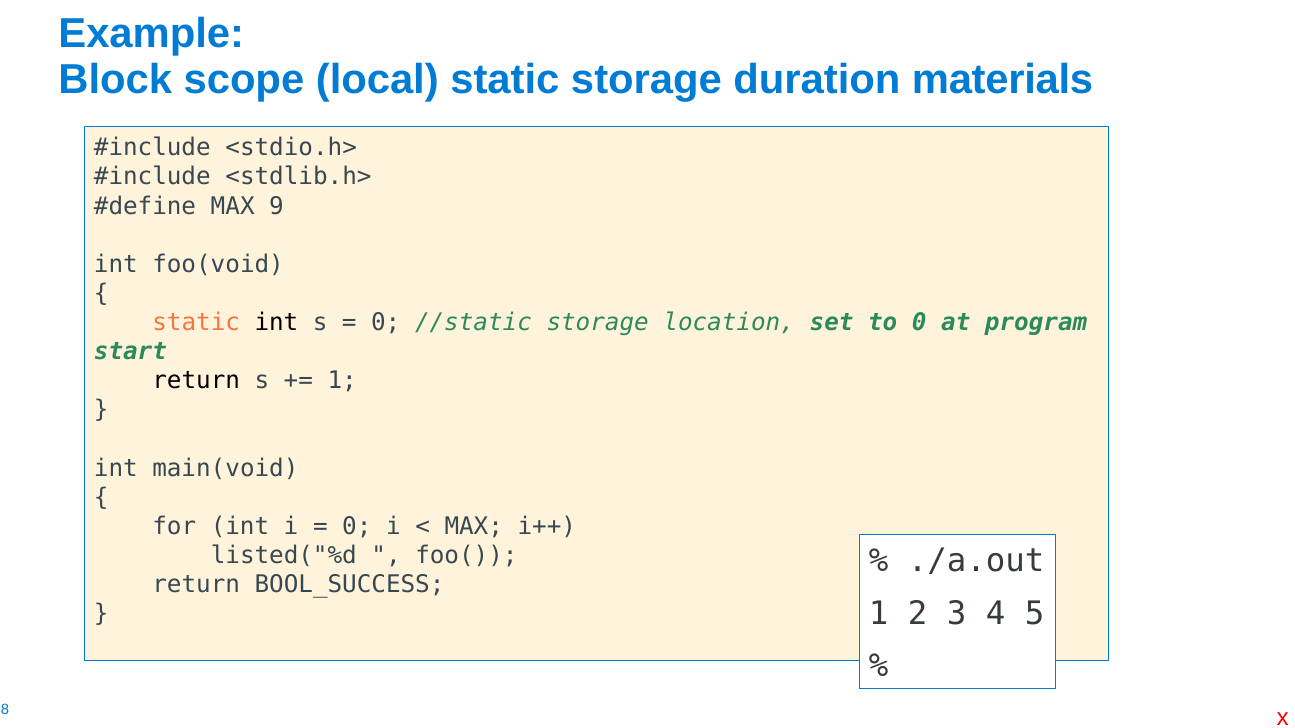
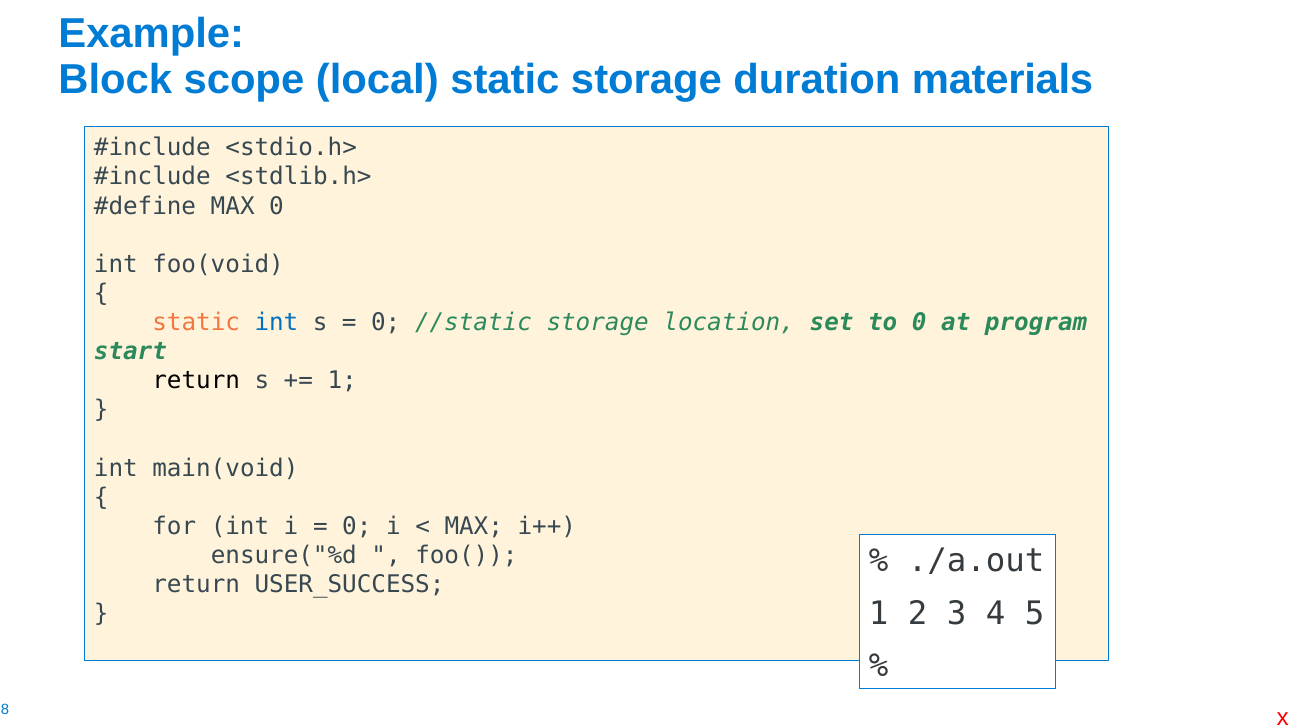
MAX 9: 9 -> 0 (276, 206)
int colour: black -> blue (276, 323)
listed("%d: listed("%d -> ensure("%d (284, 556)
BOOL_SUCCESS: BOOL_SUCCESS -> USER_SUCCESS (350, 585)
